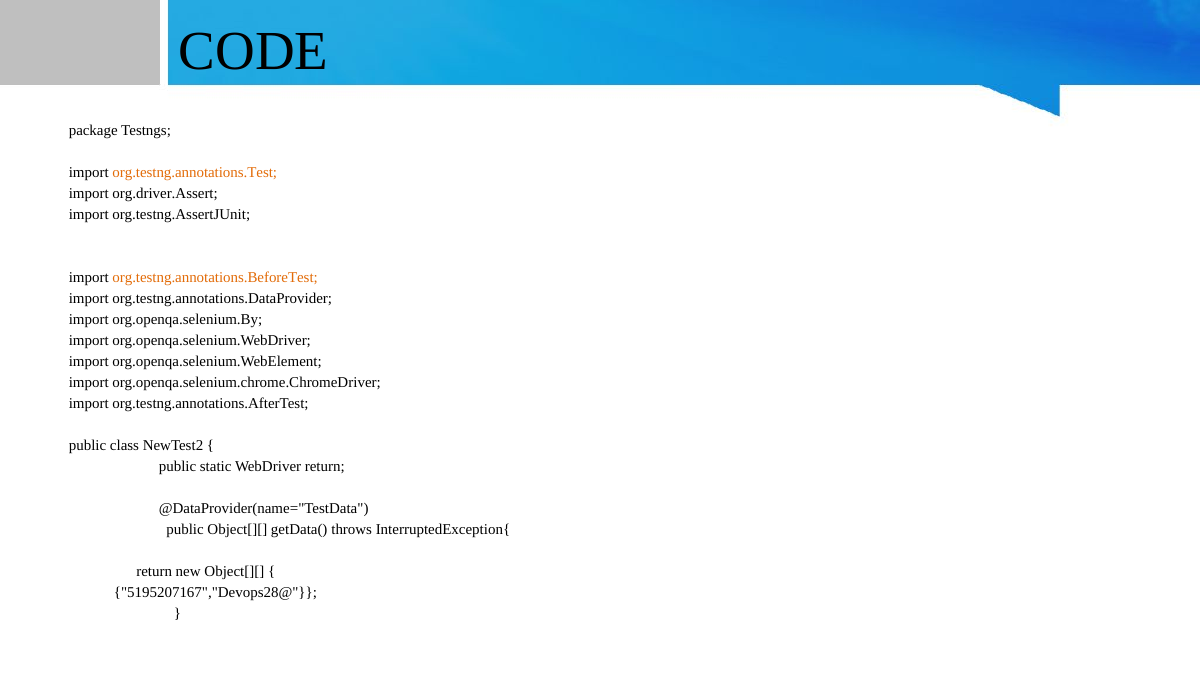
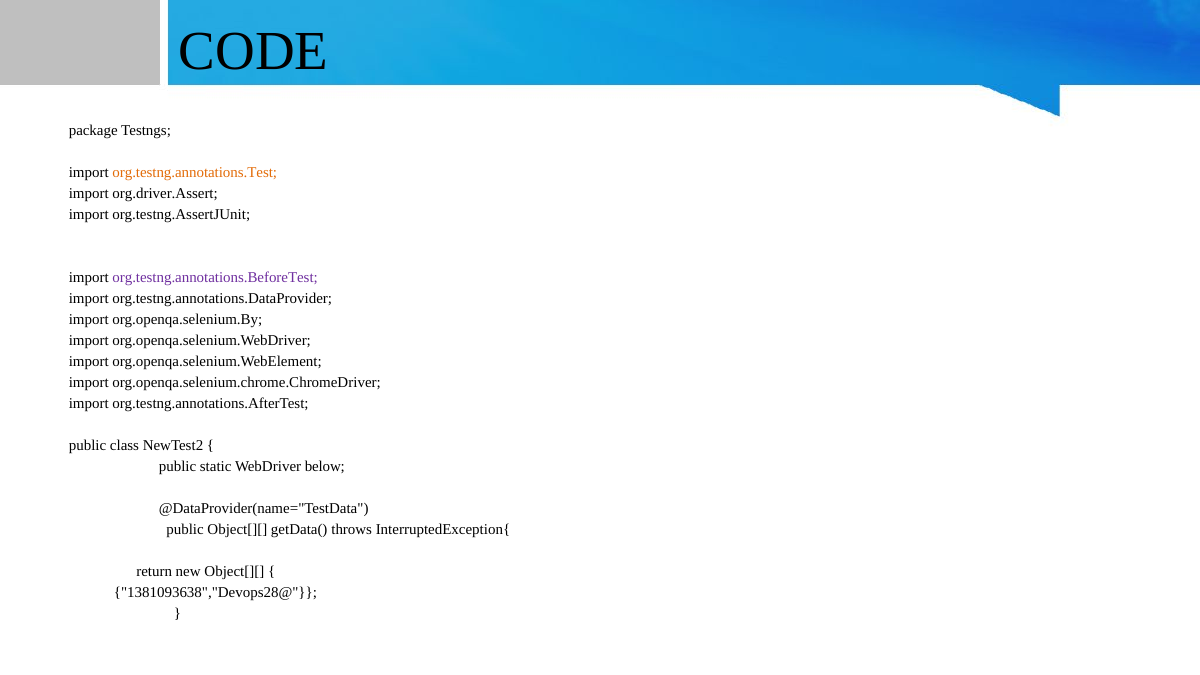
org.testng.annotations.BeforeTest colour: orange -> purple (215, 277)
WebDriver return: return -> below (325, 466)
5195207167","Devops28@: 5195207167","Devops28@ -> 1381093638","Devops28@ (215, 592)
